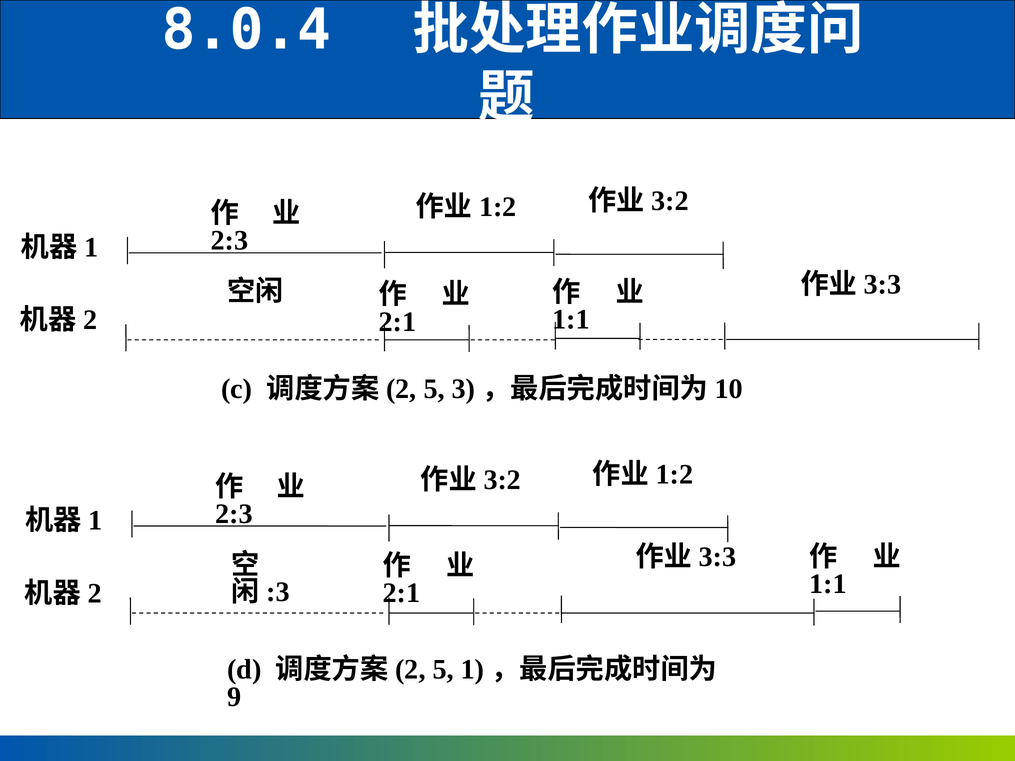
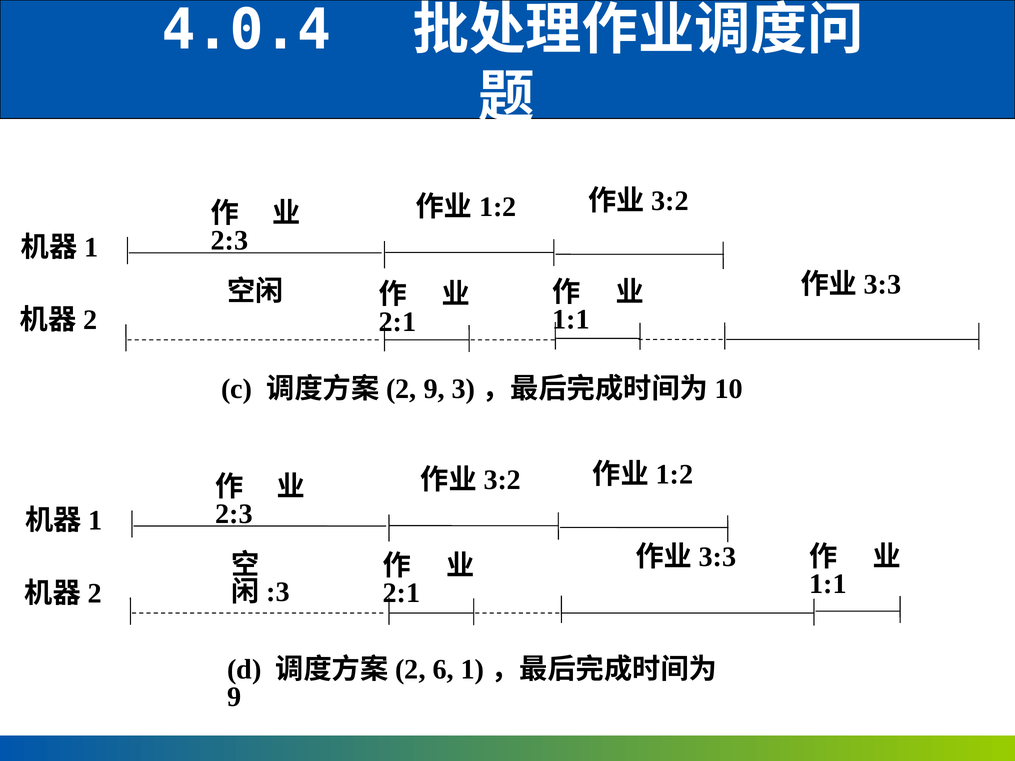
8.0.4: 8.0.4 -> 4.0.4 (247, 30)
5: 5 -> 9 (434, 389)
5: 5 -> 6 (443, 670)
